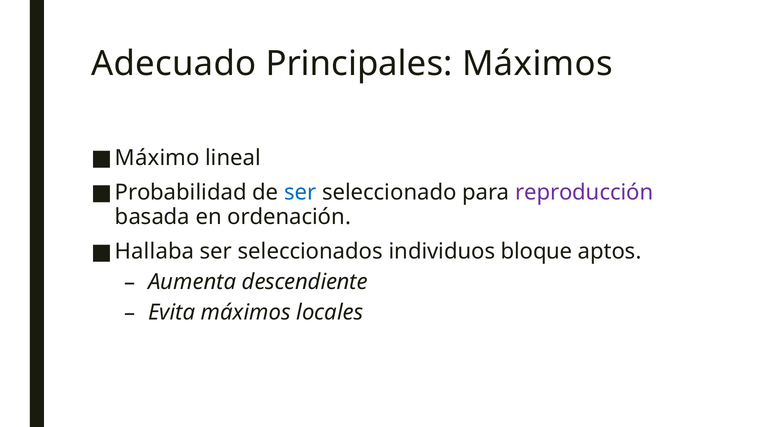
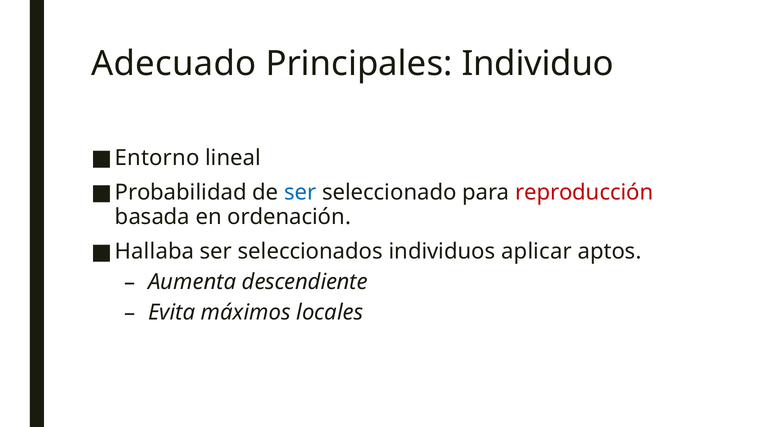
Principales Máximos: Máximos -> Individuo (538, 64)
Máximo: Máximo -> Entorno (157, 158)
reproducción colour: purple -> red (584, 192)
bloque: bloque -> aplicar (536, 252)
